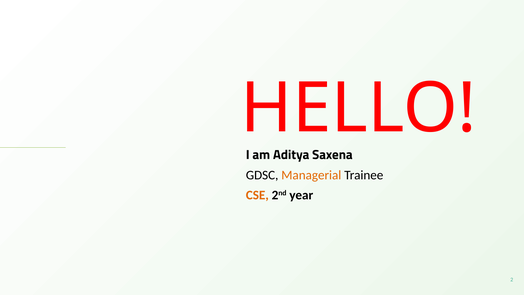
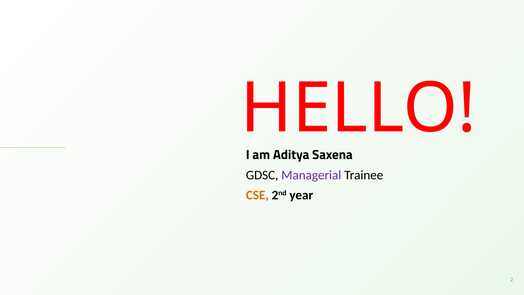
Managerial colour: orange -> purple (311, 175)
